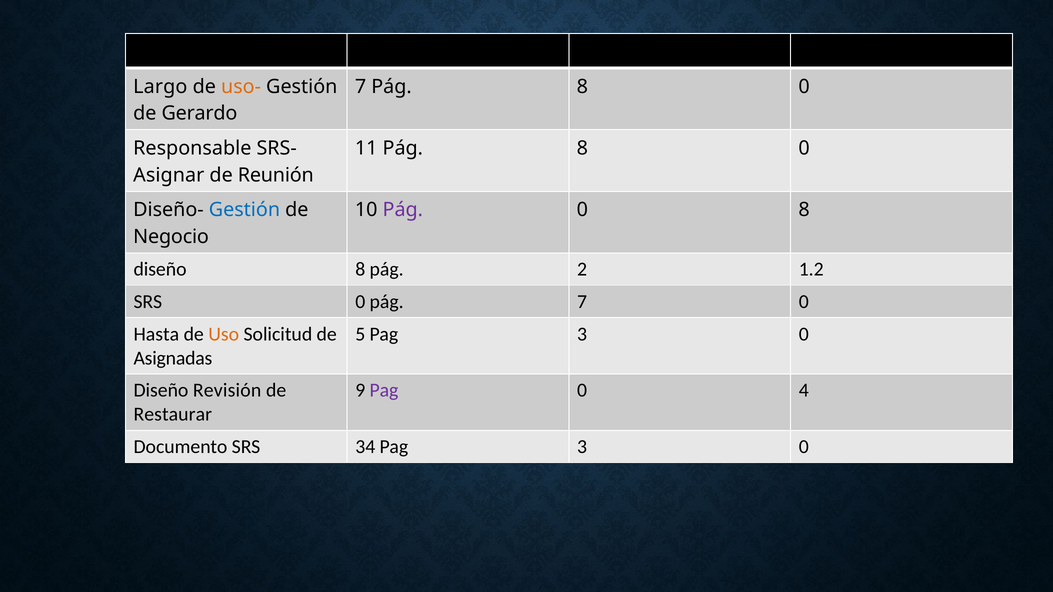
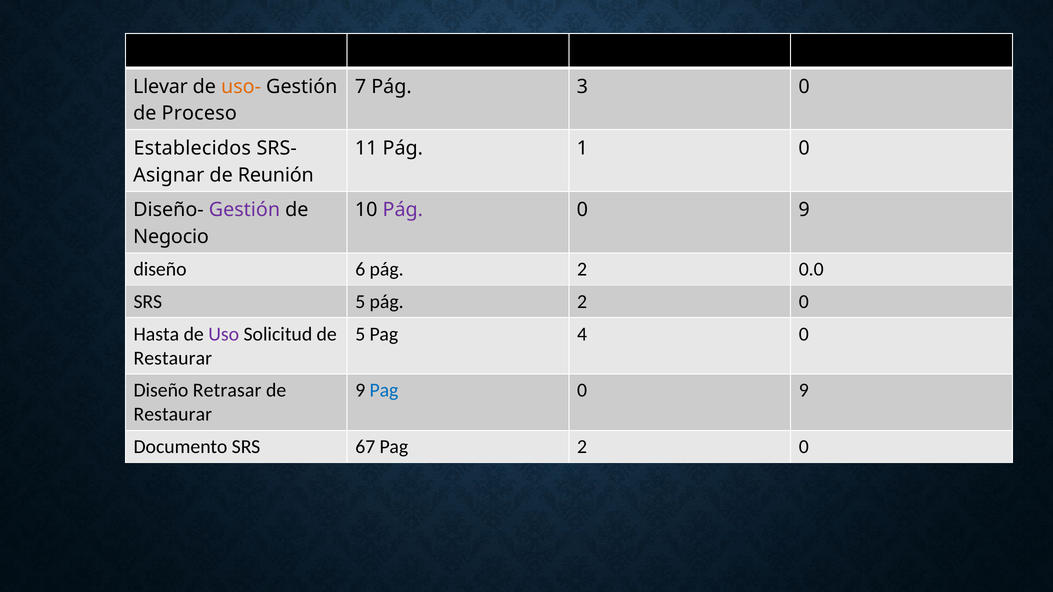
Largo: Largo -> Llevar (160, 87)
7 Pág 8: 8 -> 3 (582, 87)
Gerardo: Gerardo -> Proceso (199, 113)
Responsable: Responsable -> Establecidos (192, 148)
11 Pág 8: 8 -> 1 (582, 148)
Gestión colour: blue -> purple (244, 210)
8: 8 -> 9 (804, 210)
diseño 8: 8 -> 6 (360, 269)
1.2: 1.2 -> 0.0 (811, 269)
SRS 0: 0 -> 5 (360, 302)
7: 7 -> 2 (582, 302)
Uso colour: orange -> purple (224, 334)
5 Pag 3: 3 -> 4 (582, 334)
Asignadas: Asignadas -> Restaurar (173, 358)
Revisión: Revisión -> Retrasar (227, 391)
Pag colour: purple -> blue (384, 391)
4: 4 -> 9 (804, 391)
34: 34 -> 67 (365, 447)
3: 3 -> 2 (582, 447)
